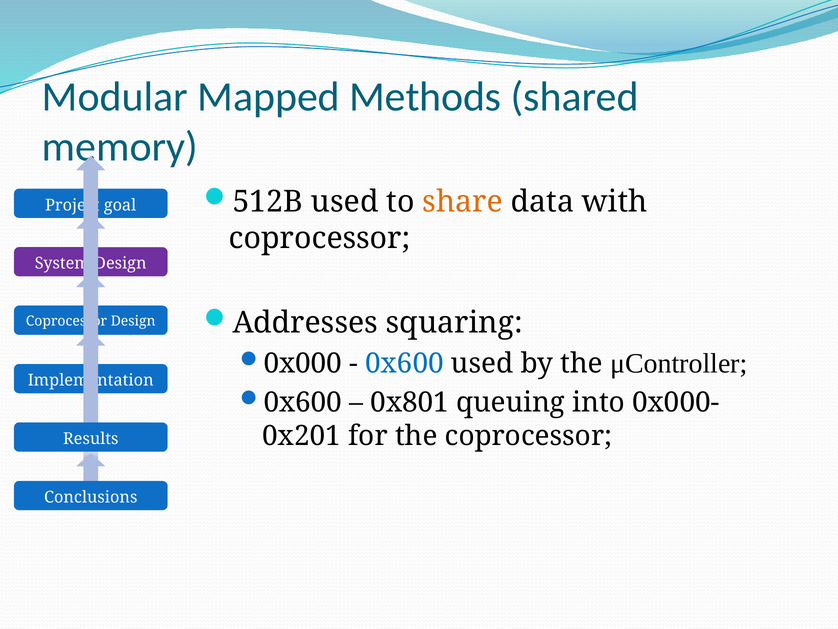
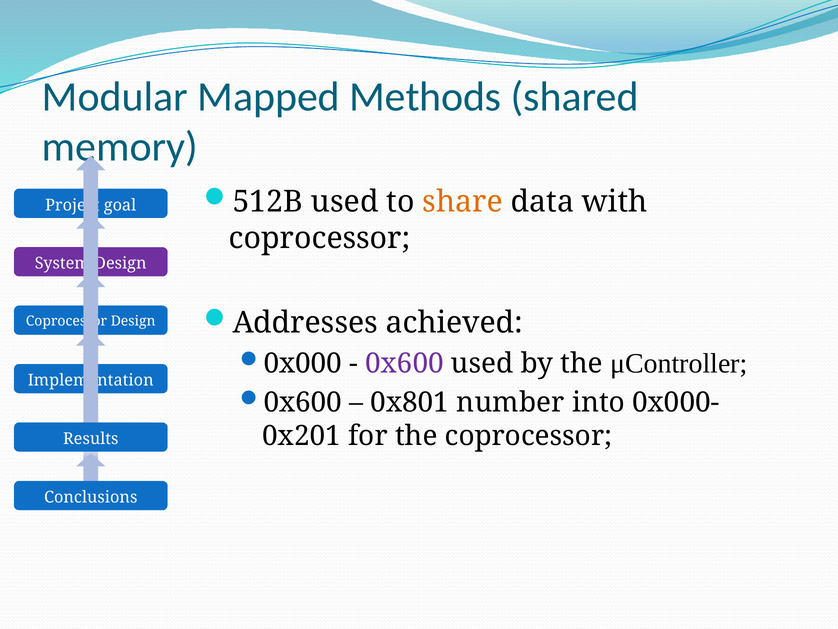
squaring: squaring -> achieved (454, 323)
0x600 colour: blue -> purple (404, 363)
queuing: queuing -> number (510, 402)
